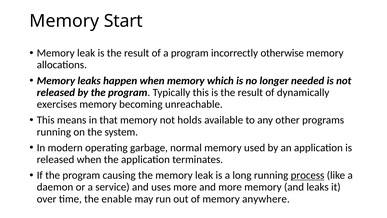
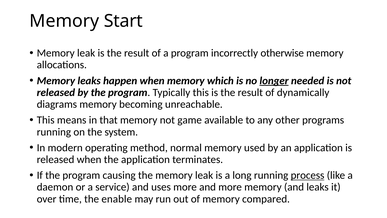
longer underline: none -> present (274, 81)
exercises: exercises -> diagrams (57, 104)
holds: holds -> game (190, 120)
garbage: garbage -> method (149, 148)
anywhere: anywhere -> compared (266, 199)
